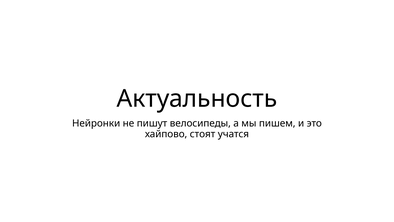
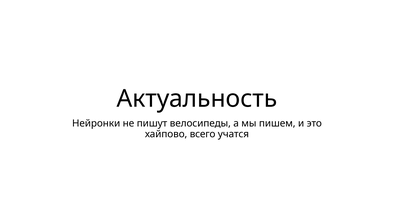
стоят: стоят -> всего (203, 134)
